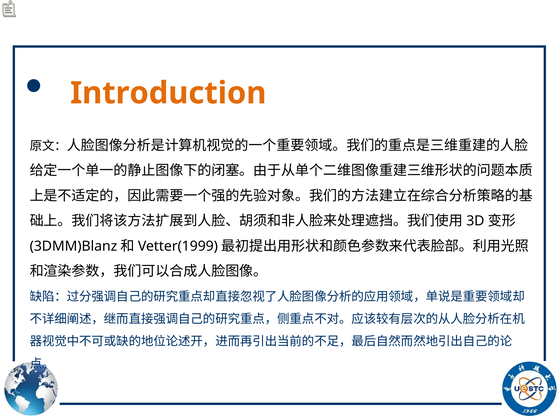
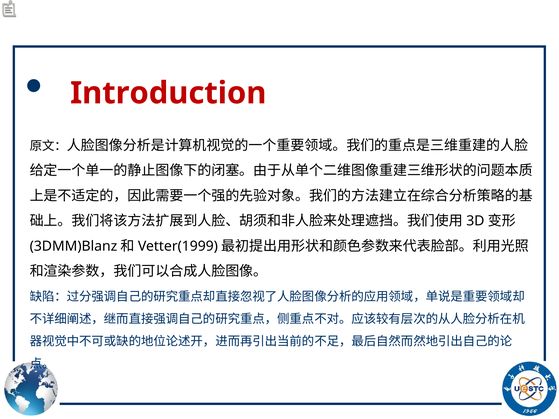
Introduction colour: orange -> red (168, 93)
